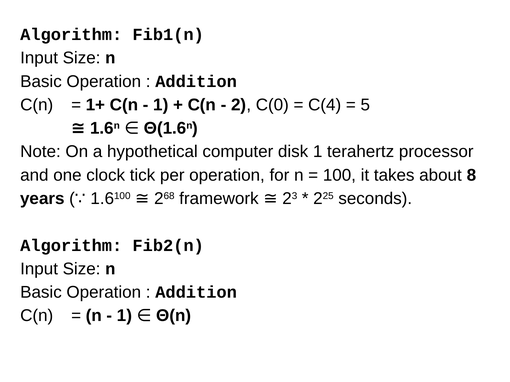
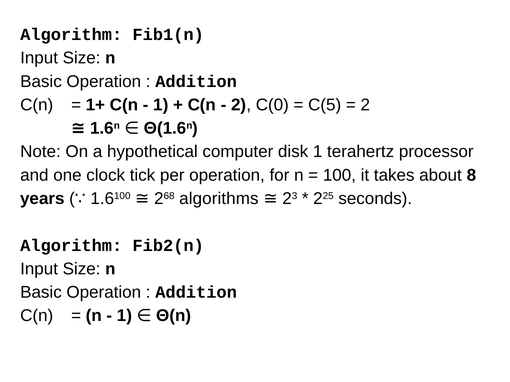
C(4: C(4 -> C(5 (325, 105)
5: 5 -> 2 (365, 105)
framework: framework -> algorithms (219, 199)
